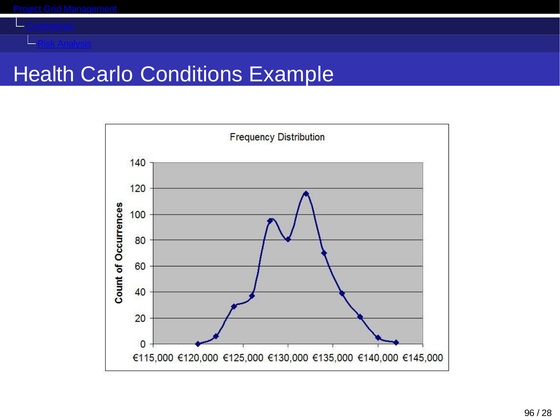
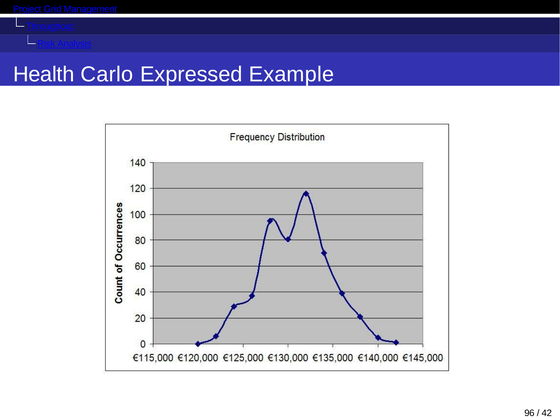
Contractual: Contractual -> Throughout (50, 26)
Conditions: Conditions -> Expressed (191, 74)
28: 28 -> 42 (547, 414)
